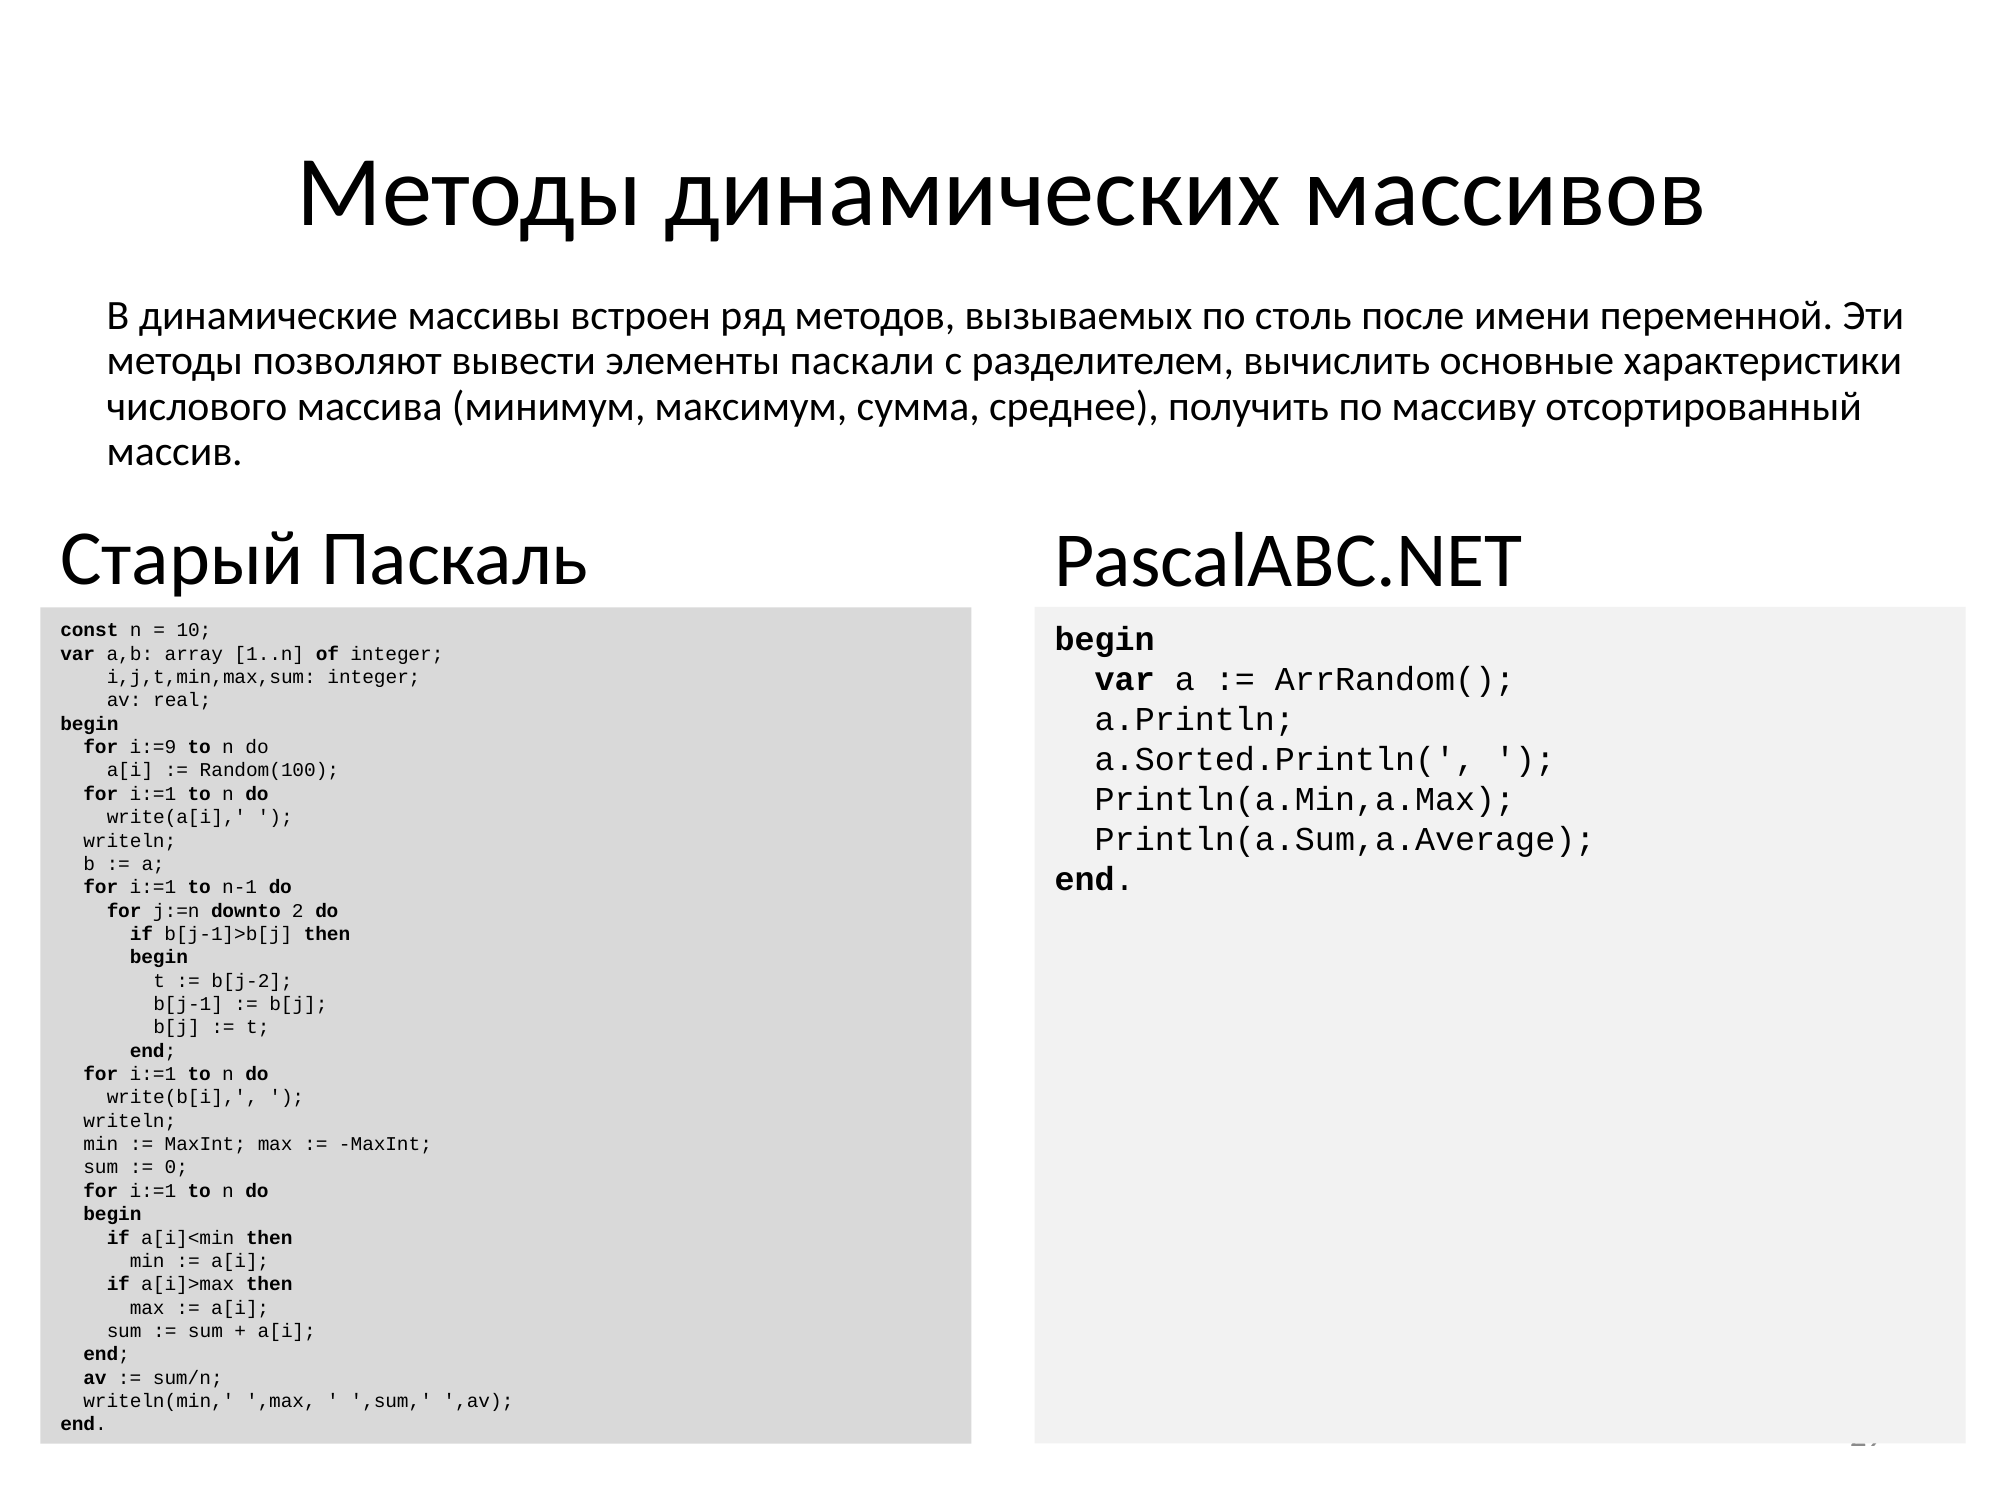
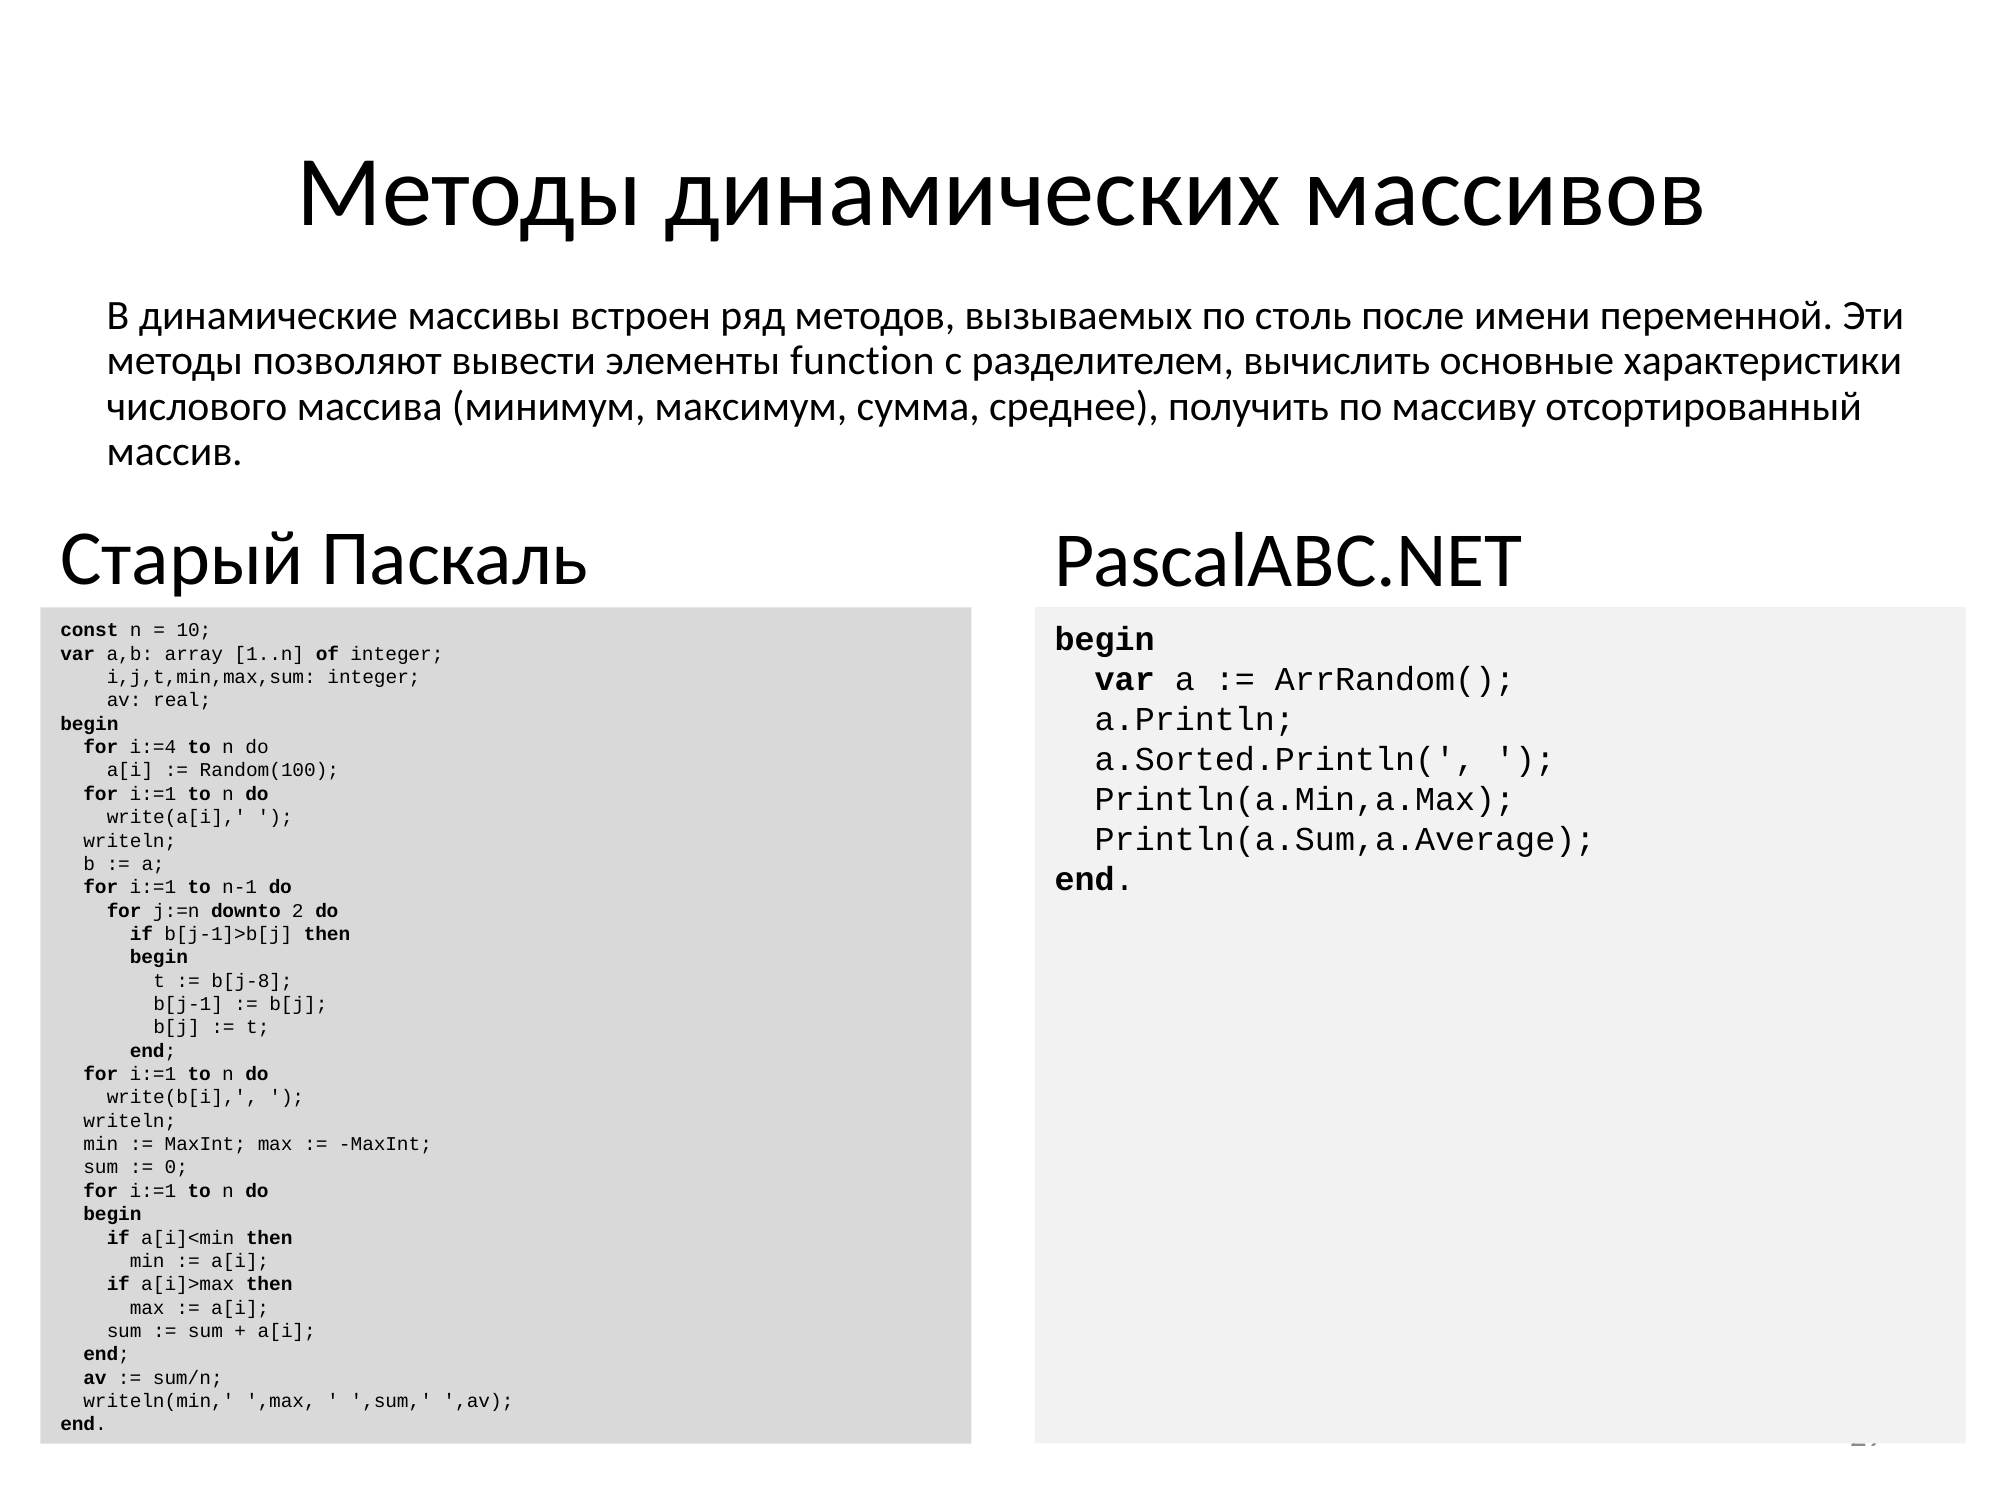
паскали: паскали -> function (862, 361)
i:=9: i:=9 -> i:=4 (153, 747)
b[j-2: b[j-2 -> b[j-8 (252, 981)
